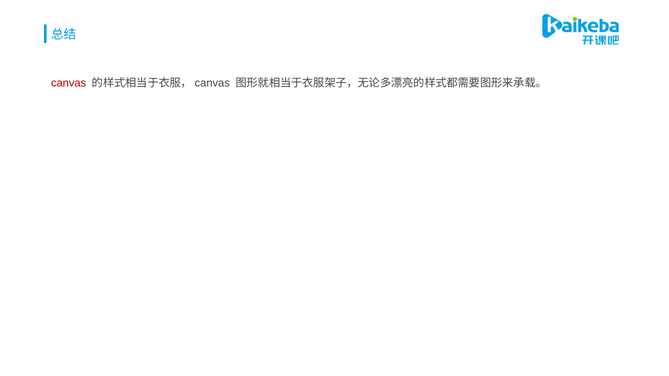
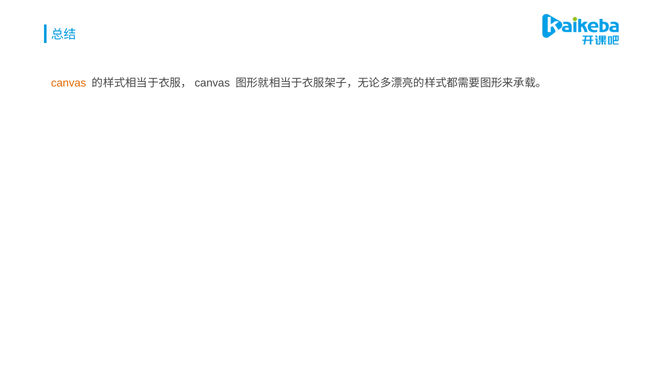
canvas colour: red -> orange (69, 83)
